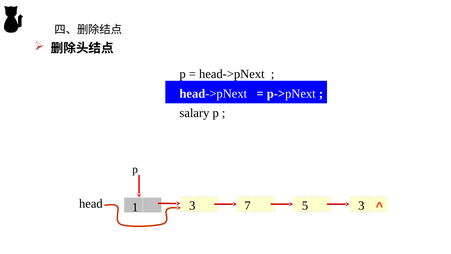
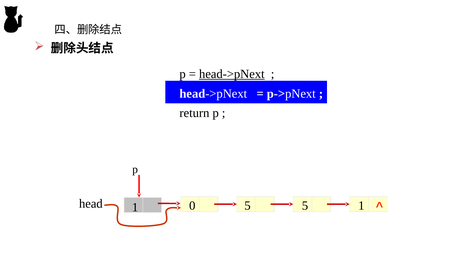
head->pNext underline: none -> present (232, 74)
salary: salary -> return (194, 113)
head 7: 7 -> 5 (248, 206)
5 3: 3 -> 1 (361, 206)
1 3: 3 -> 0 (192, 206)
